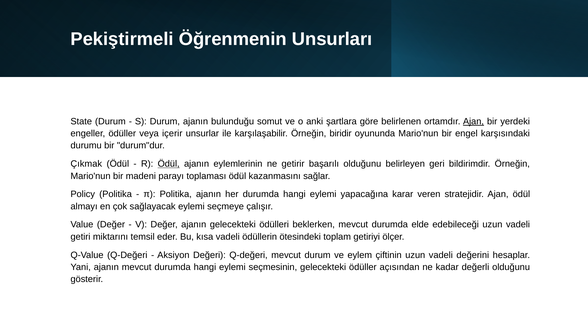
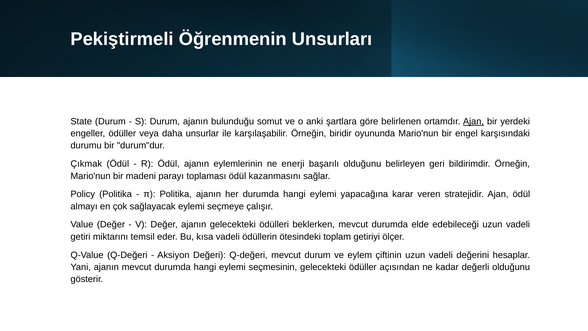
içerir: içerir -> daha (172, 133)
Ödül underline: present -> none (169, 164)
getirir: getirir -> enerji (293, 164)
